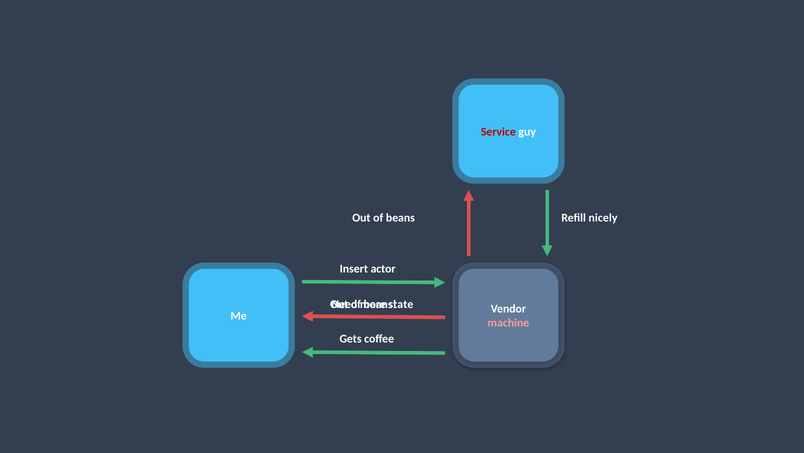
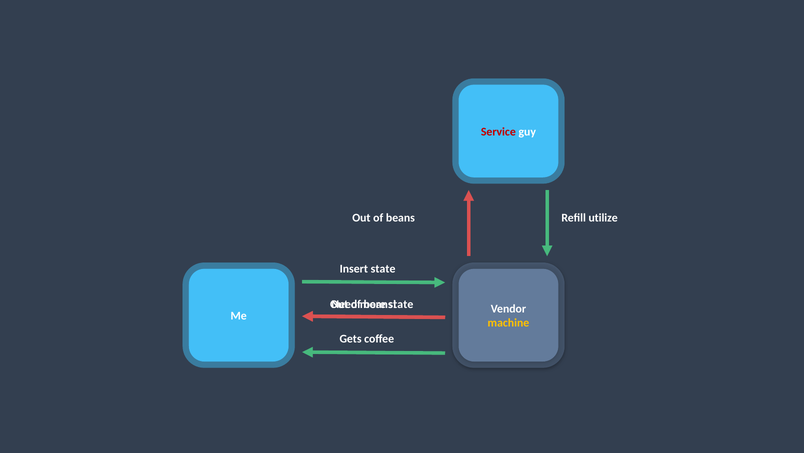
nicely: nicely -> utilize (603, 218)
Insert actor: actor -> state (383, 269)
machine colour: pink -> yellow (508, 322)
